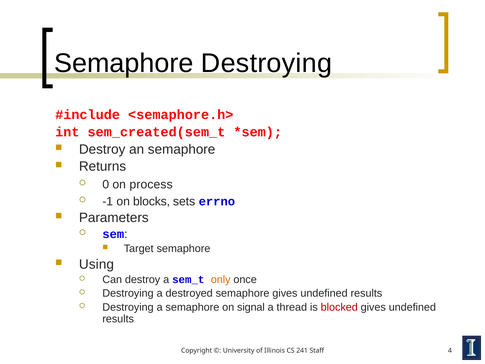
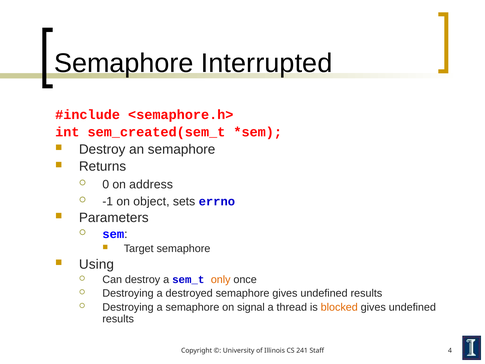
Semaphore Destroying: Destroying -> Interrupted (267, 63)
process: process -> address (151, 184)
blocks: blocks -> object (151, 201)
blocked colour: red -> orange (339, 307)
